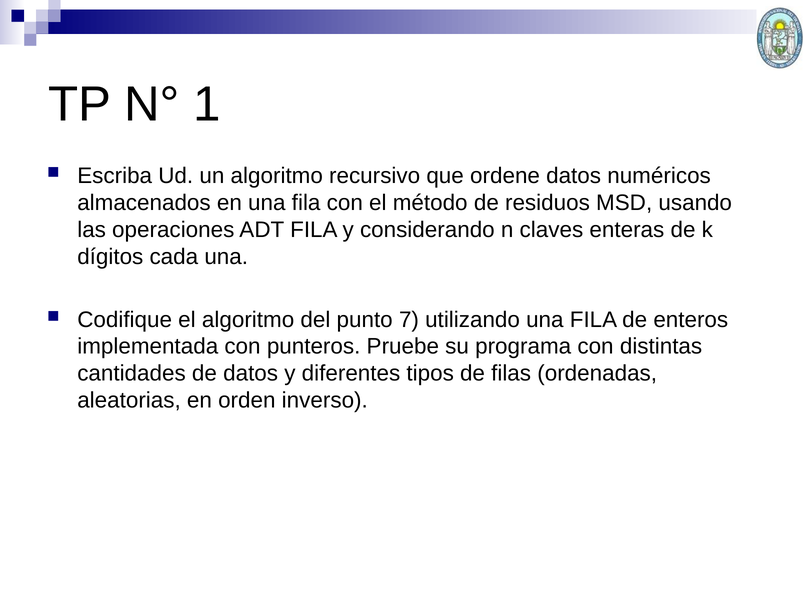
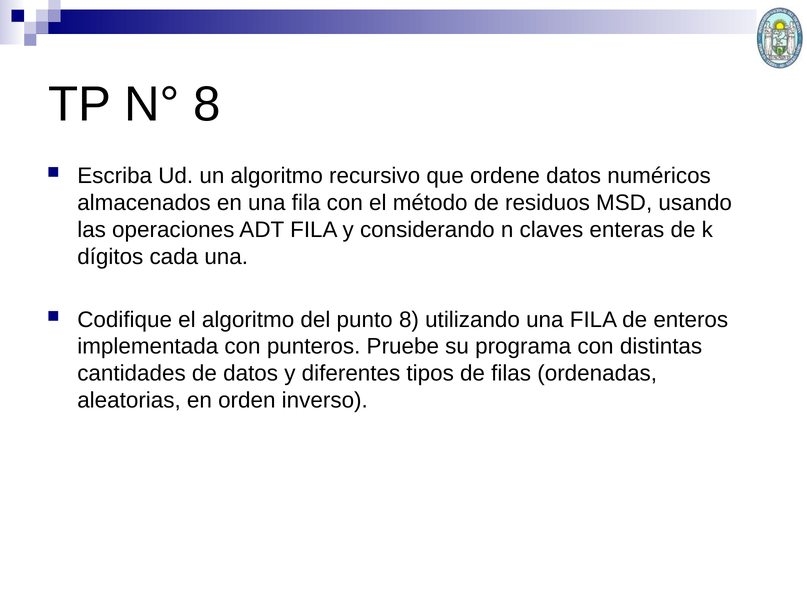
N° 1: 1 -> 8 (207, 104)
punto 7: 7 -> 8 (409, 319)
